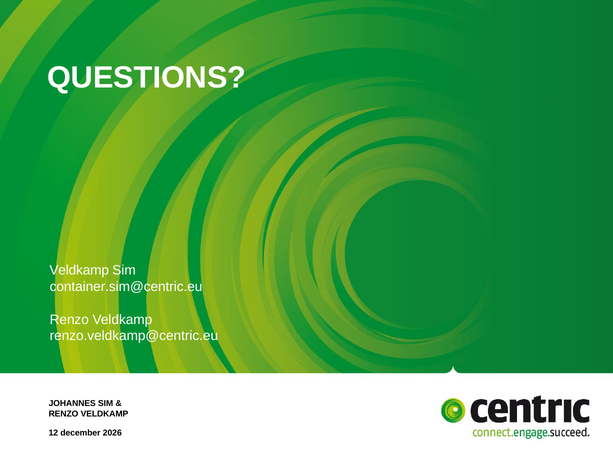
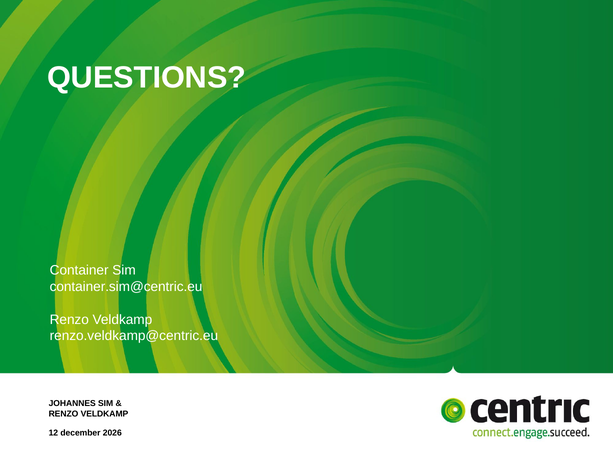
Veldkamp: Veldkamp -> Container (79, 270)
